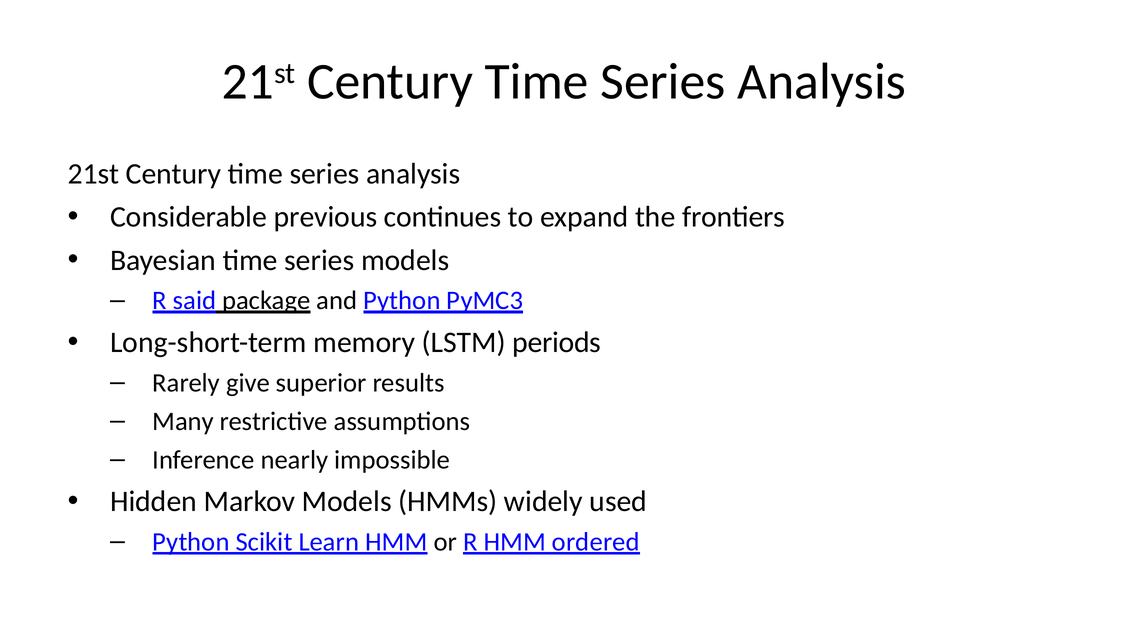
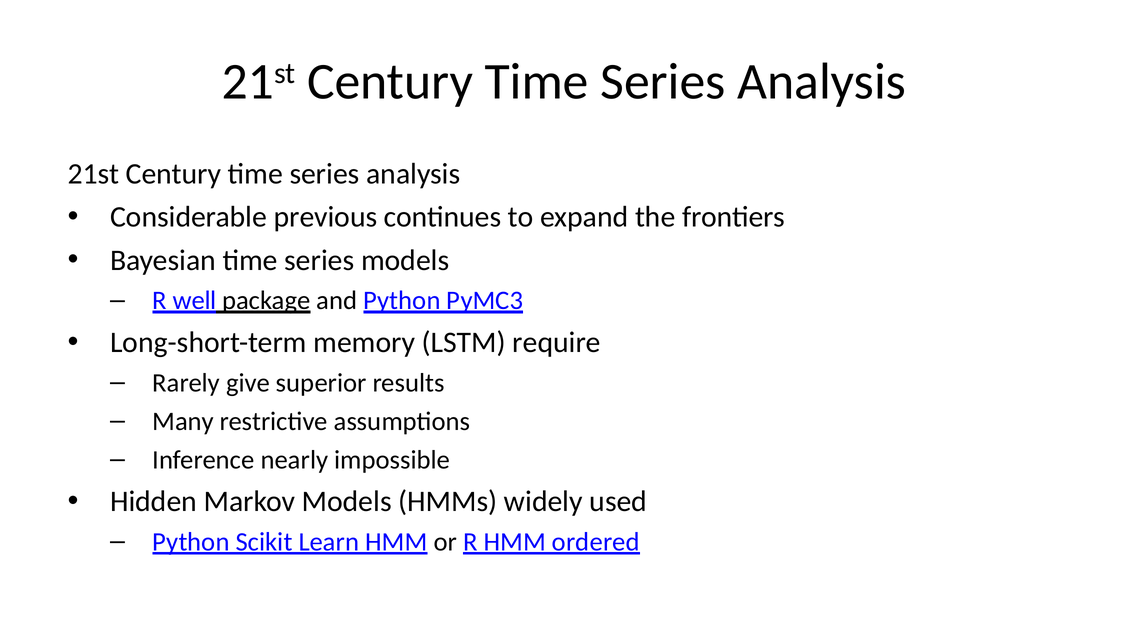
said: said -> well (195, 301)
periods: periods -> require (557, 343)
